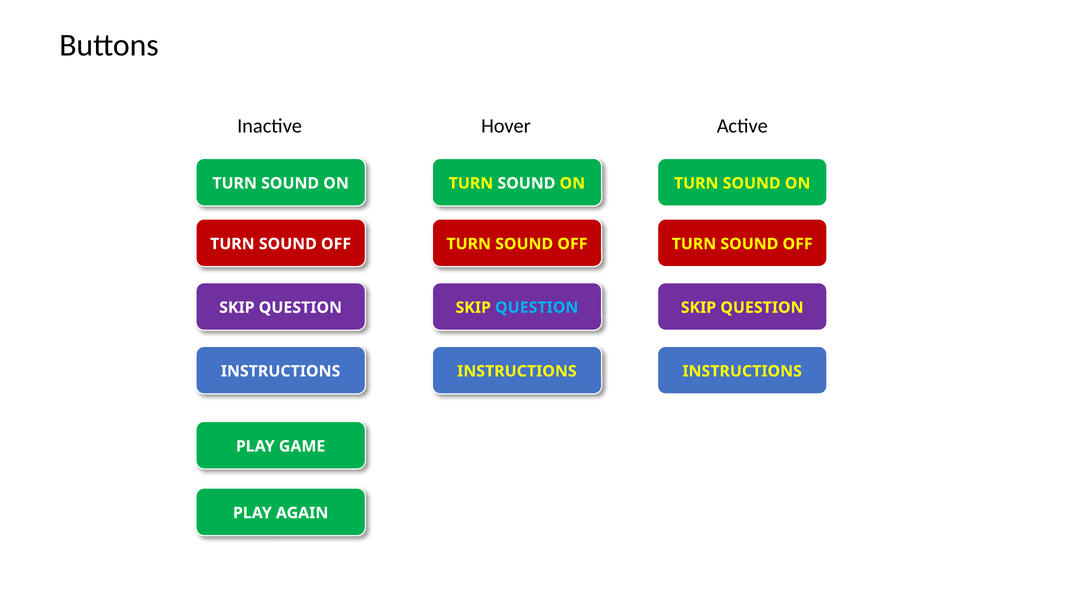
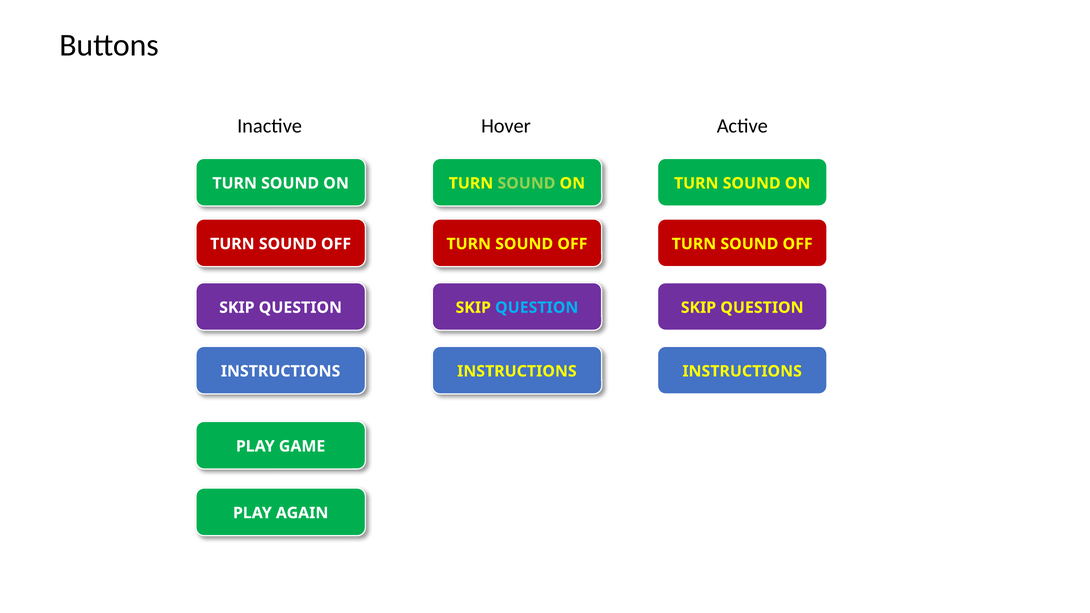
SOUND colour: white -> light green (526, 183)
